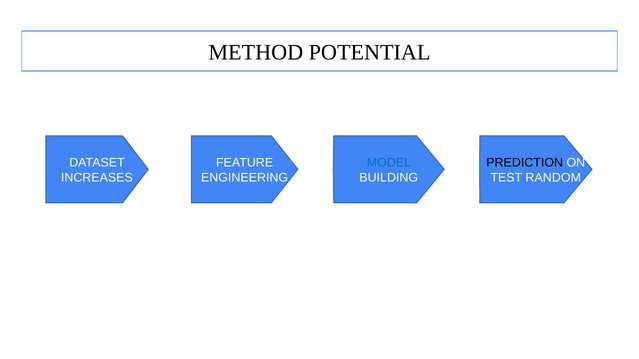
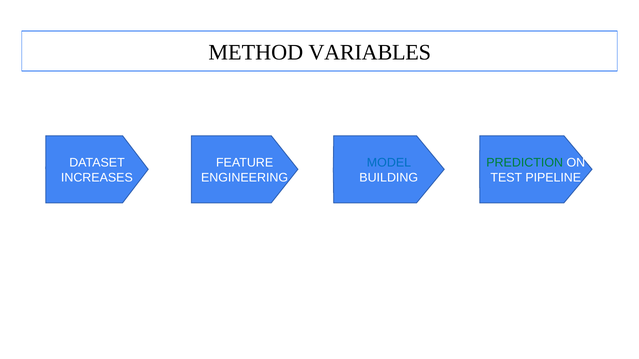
POTENTIAL: POTENTIAL -> VARIABLES (370, 52)
PREDICTION colour: black -> green (525, 163)
RANDOM: RANDOM -> PIPELINE (553, 178)
